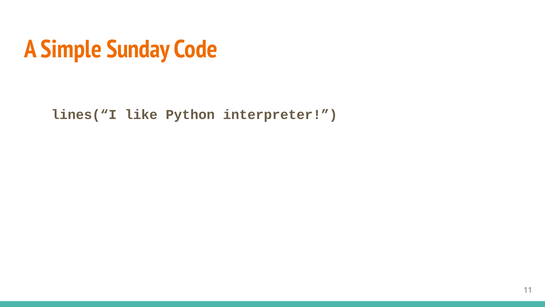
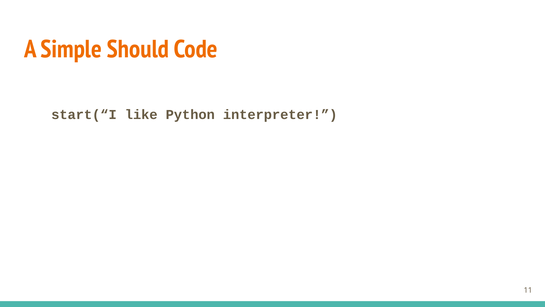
Sunday: Sunday -> Should (138, 49)
lines(“I: lines(“I -> start(“I (84, 115)
